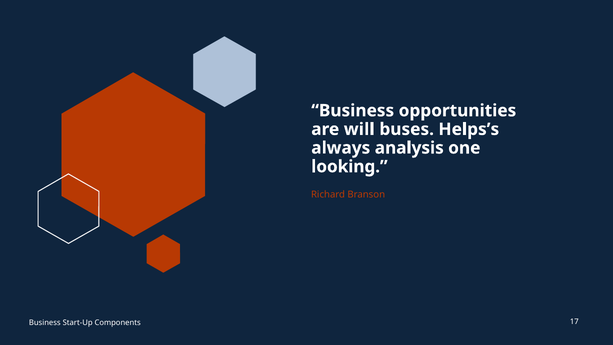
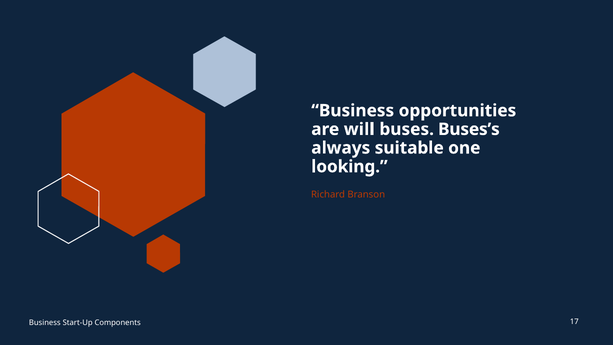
Helps’s: Helps’s -> Buses’s (469, 129)
analysis: analysis -> suitable (409, 148)
